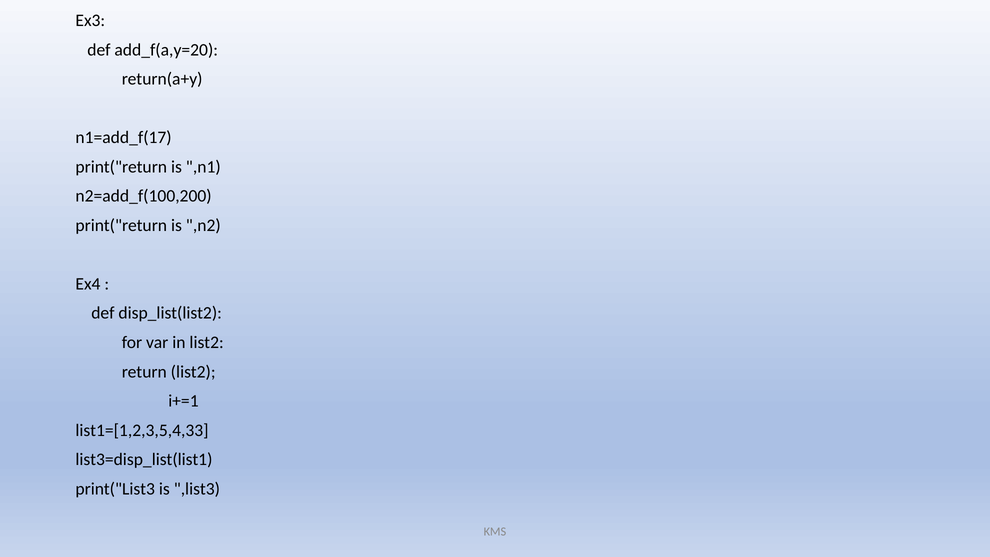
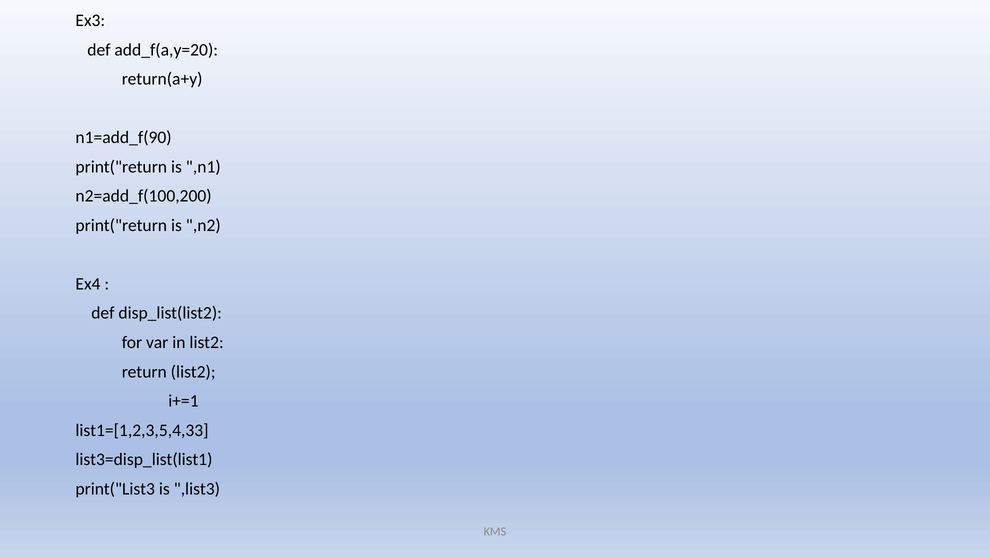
n1=add_f(17: n1=add_f(17 -> n1=add_f(90 (124, 138)
